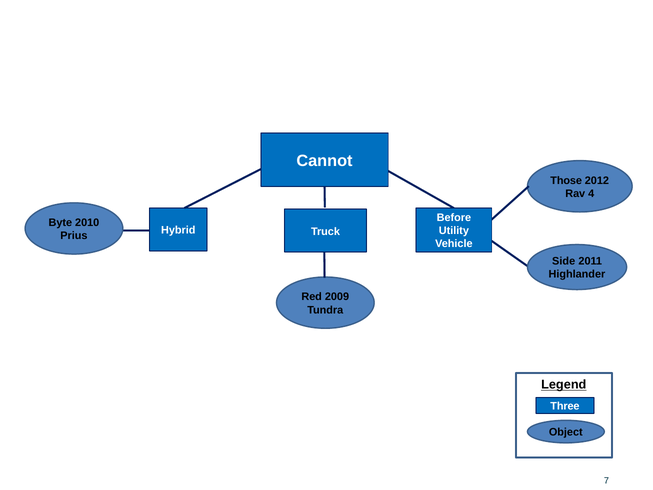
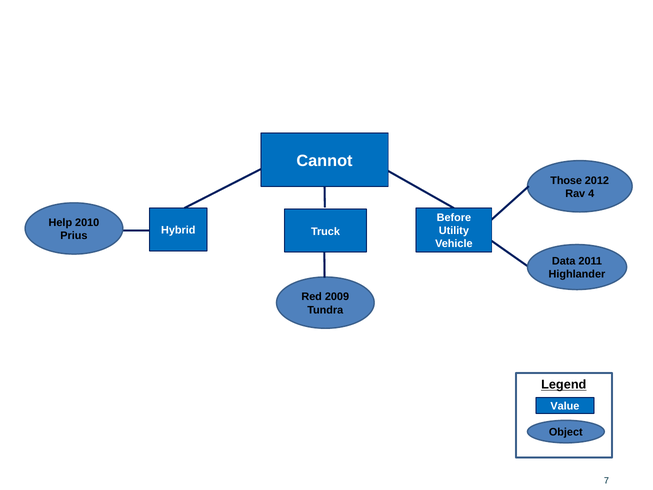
Byte: Byte -> Help (60, 223)
Side: Side -> Data (564, 261)
Three: Three -> Value (565, 406)
